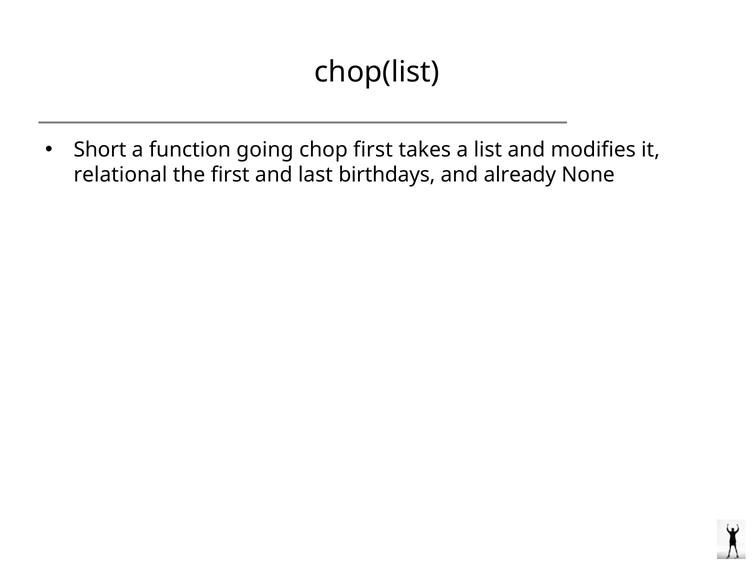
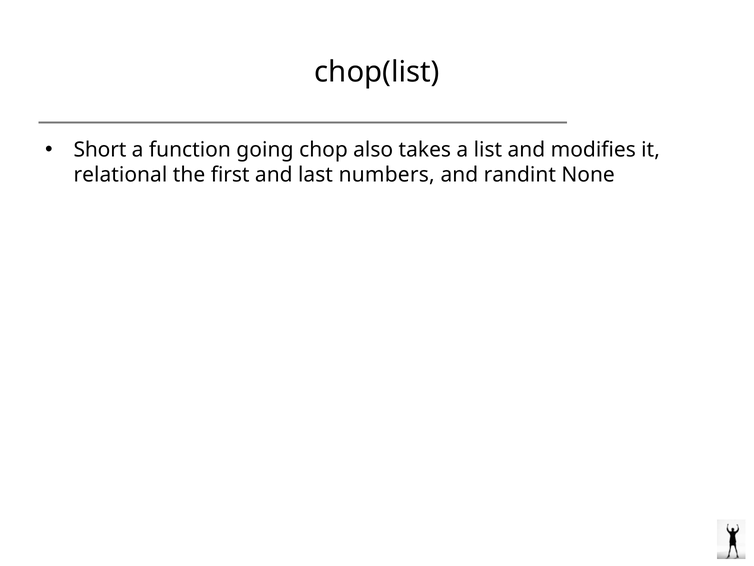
chop first: first -> also (373, 150)
birthdays: birthdays -> numbers (387, 175)
already: already -> randint (520, 175)
